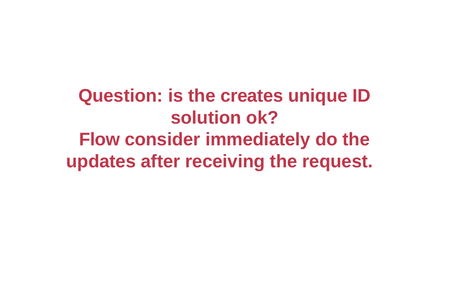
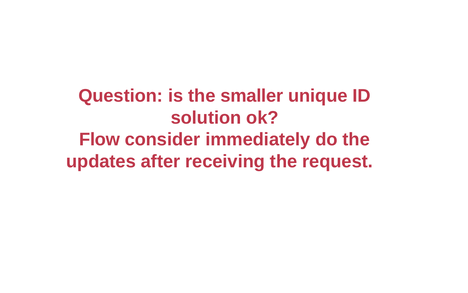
creates: creates -> smaller (252, 96)
